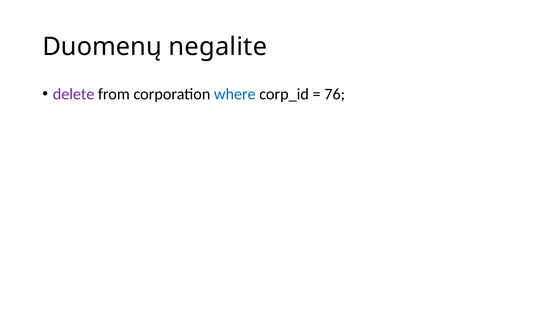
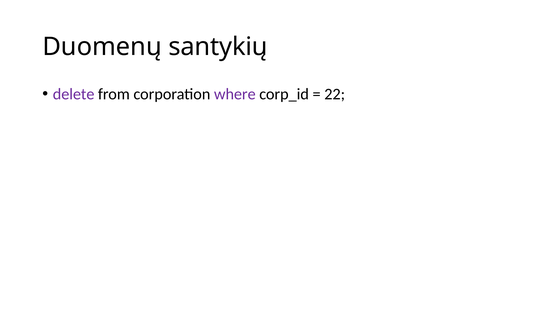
negalite: negalite -> santykių (218, 47)
where colour: blue -> purple (235, 94)
76: 76 -> 22 (335, 94)
